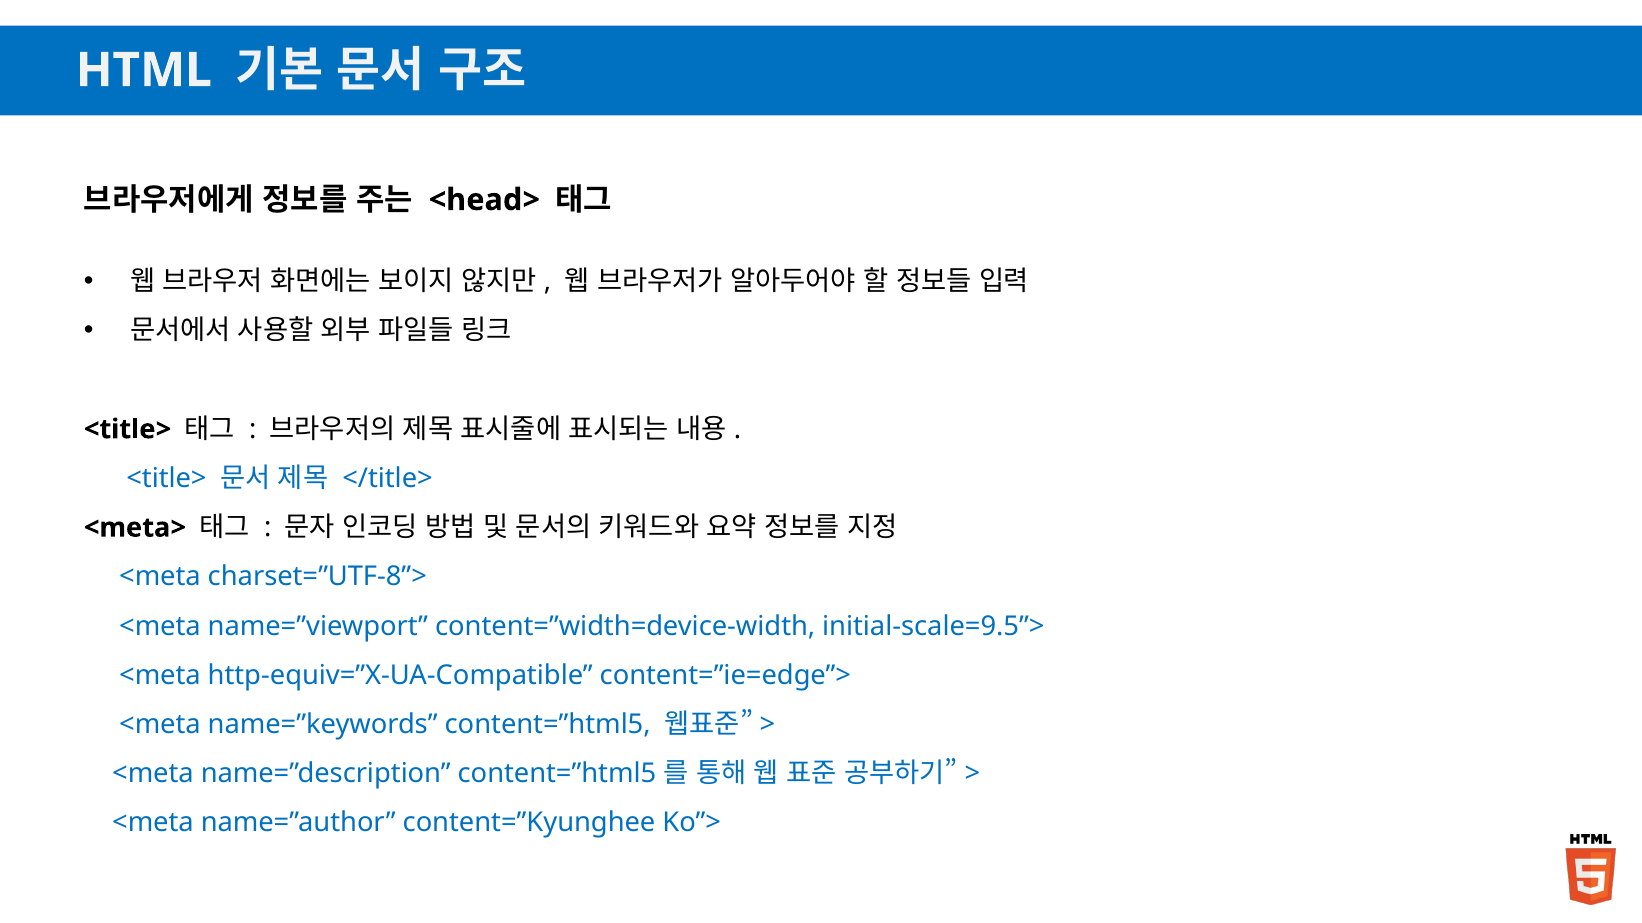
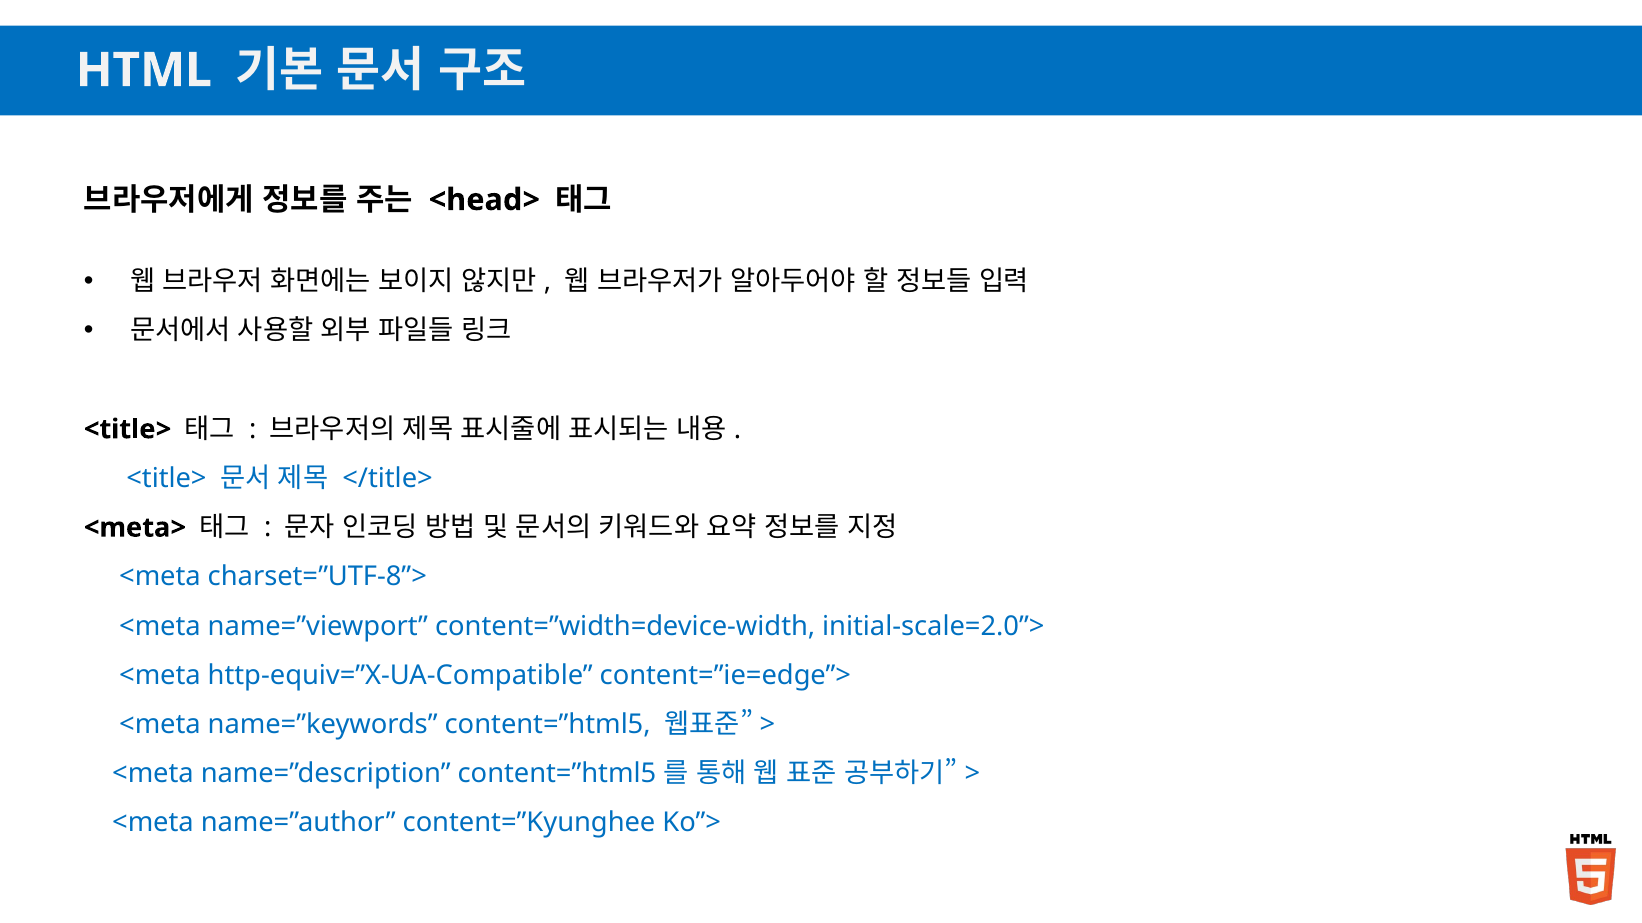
initial-scale=9.5”>: initial-scale=9.5”> -> initial-scale=2.0”> (933, 626)
